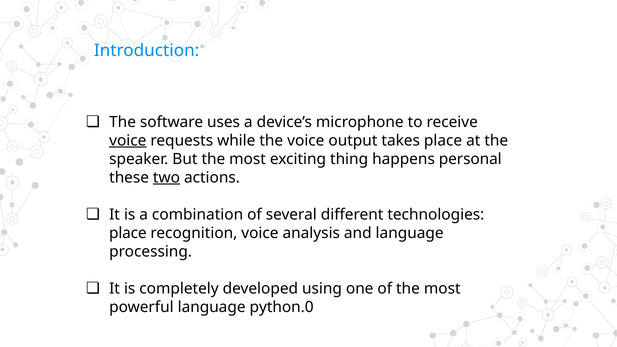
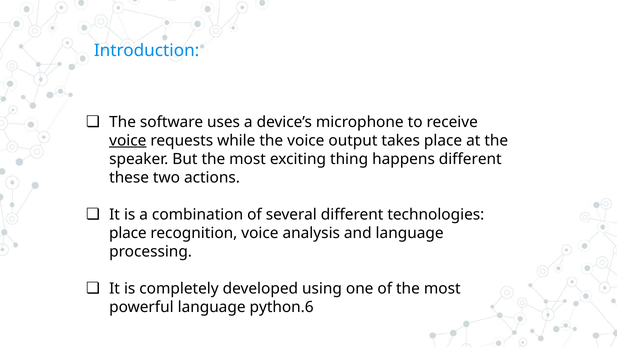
happens personal: personal -> different (470, 159)
two underline: present -> none (167, 177)
python.0: python.0 -> python.6 (282, 307)
